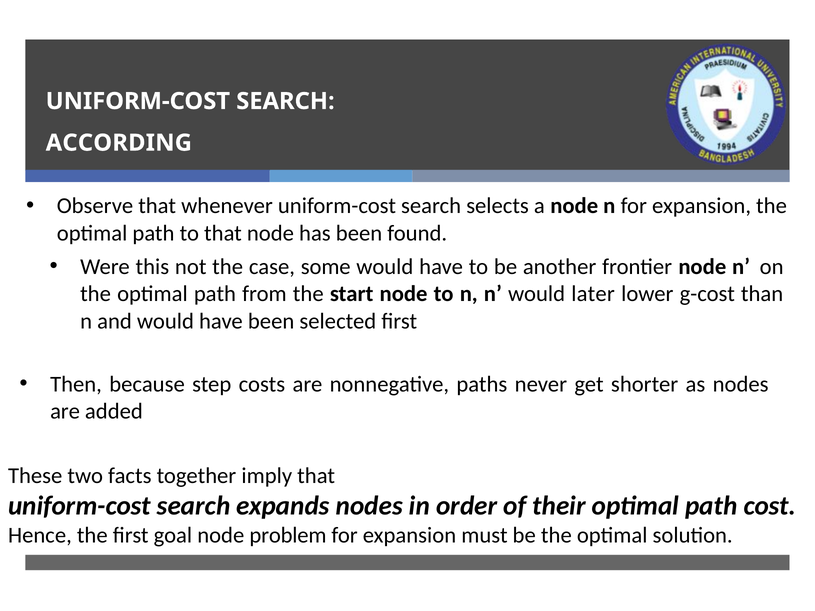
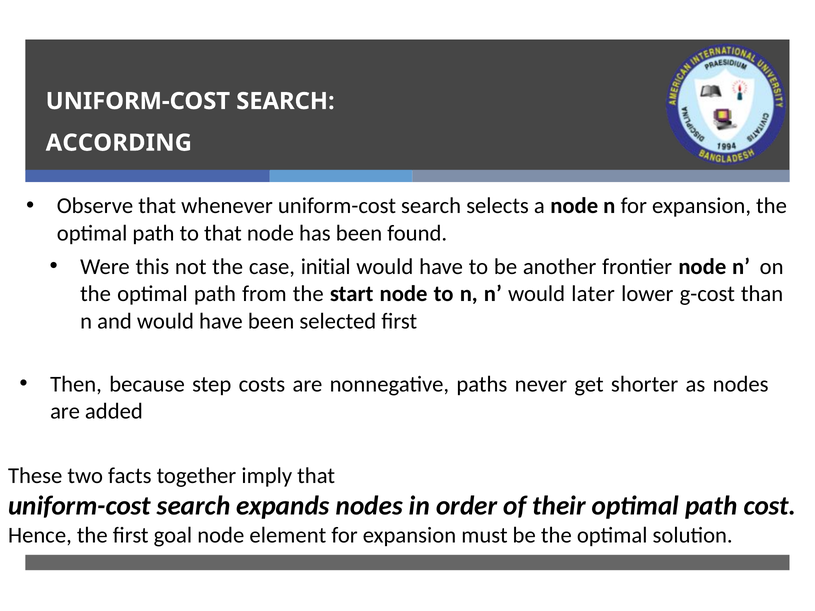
some: some -> initial (326, 267)
problem: problem -> element (288, 536)
